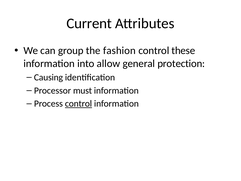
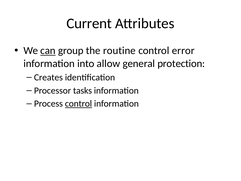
can underline: none -> present (48, 51)
fashion: fashion -> routine (119, 51)
these: these -> error (183, 51)
Causing: Causing -> Creates (48, 77)
must: must -> tasks (83, 90)
